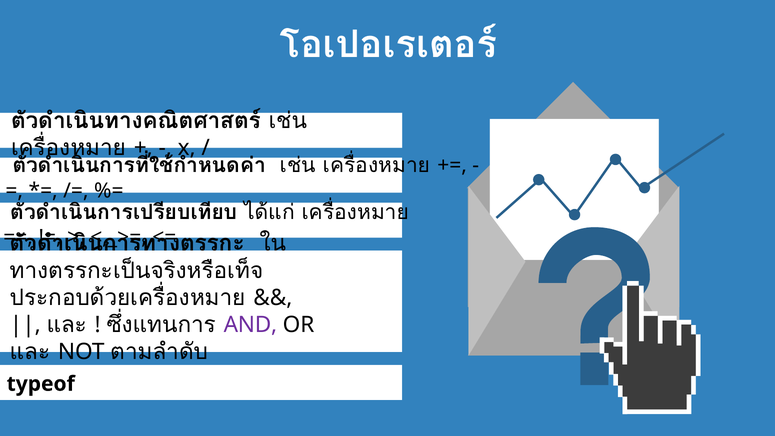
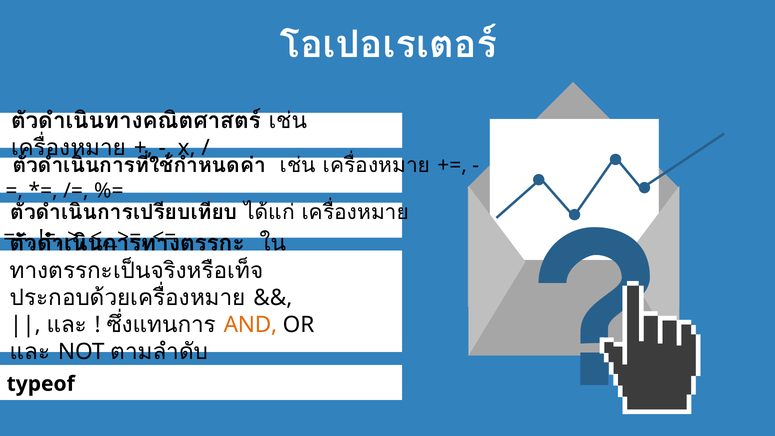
AND colour: purple -> orange (250, 325)
